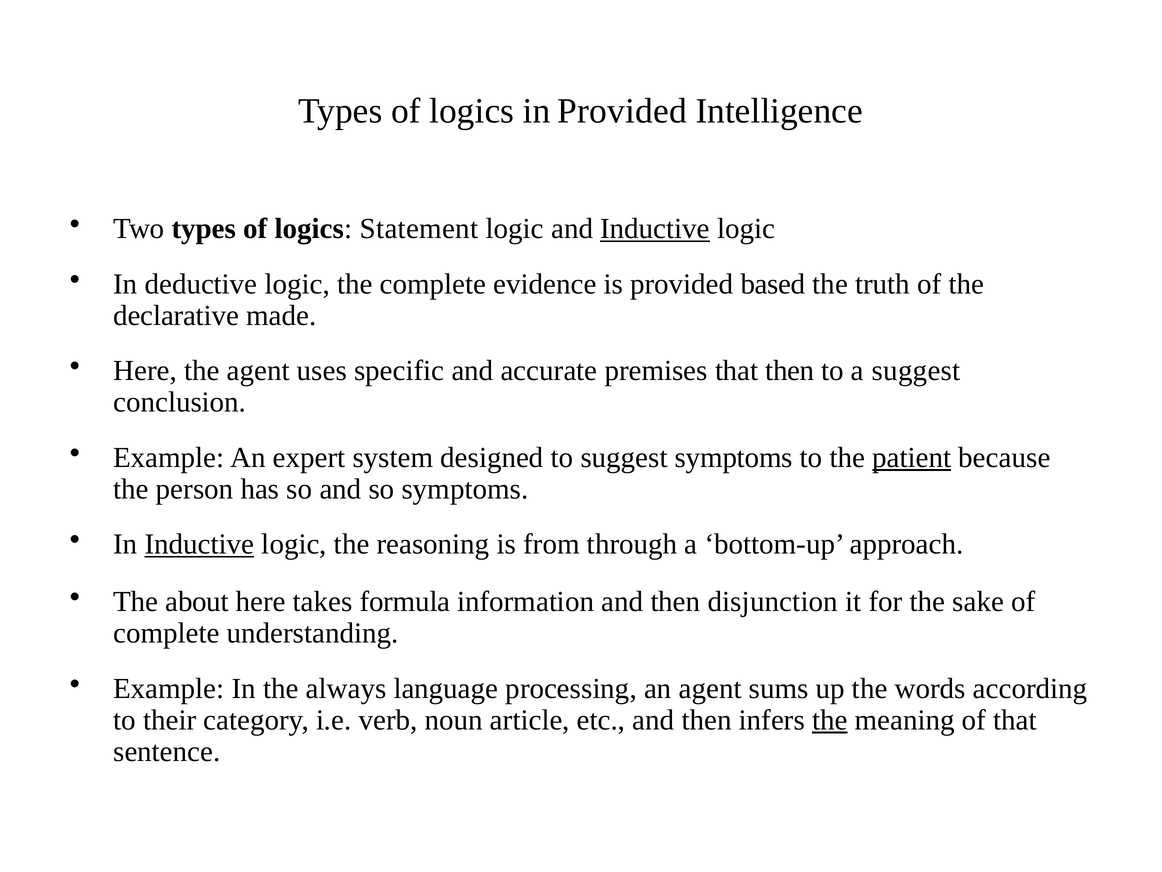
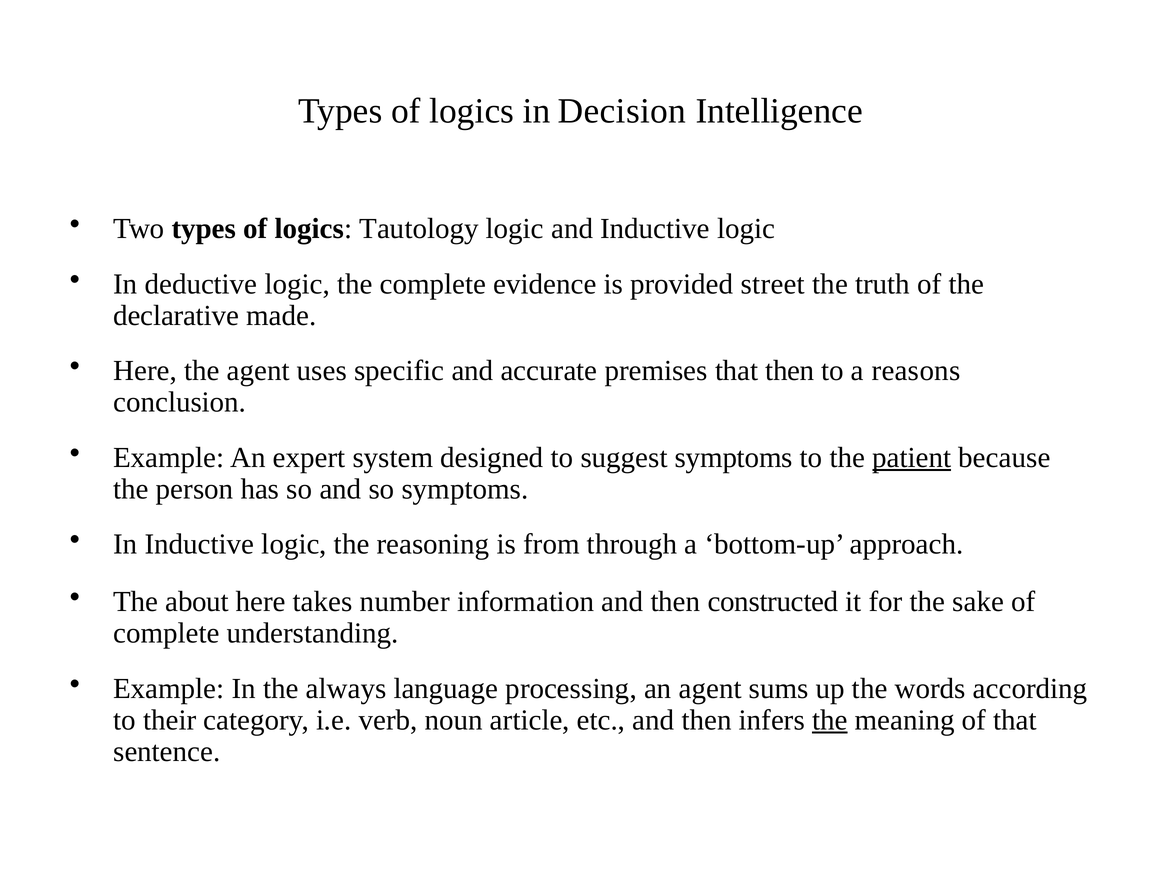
in Provided: Provided -> Decision (622, 111)
Statement: Statement -> Tautology (419, 229)
Inductive underline: present -> none (655, 229)
based: based -> street (773, 284)
a suggest: suggest -> reasons (916, 371)
Inductive underline: present -> none (199, 544)
formula: formula -> number (405, 602)
disjunction: disjunction -> constructed (773, 602)
